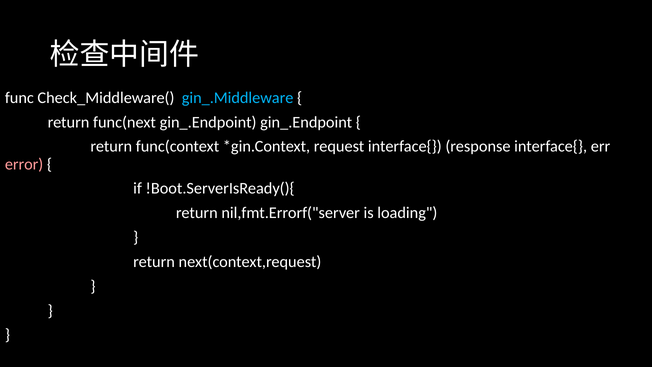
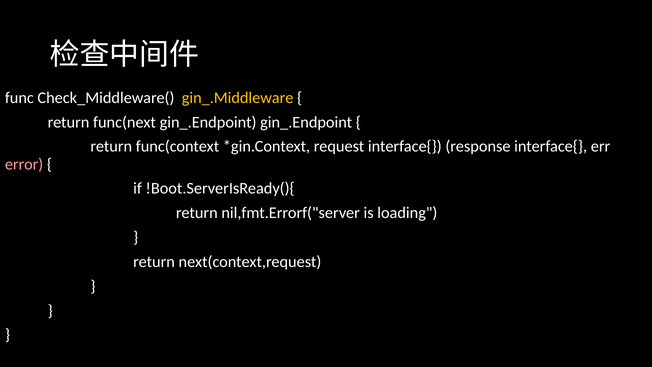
gin_.Middleware colour: light blue -> yellow (238, 98)
